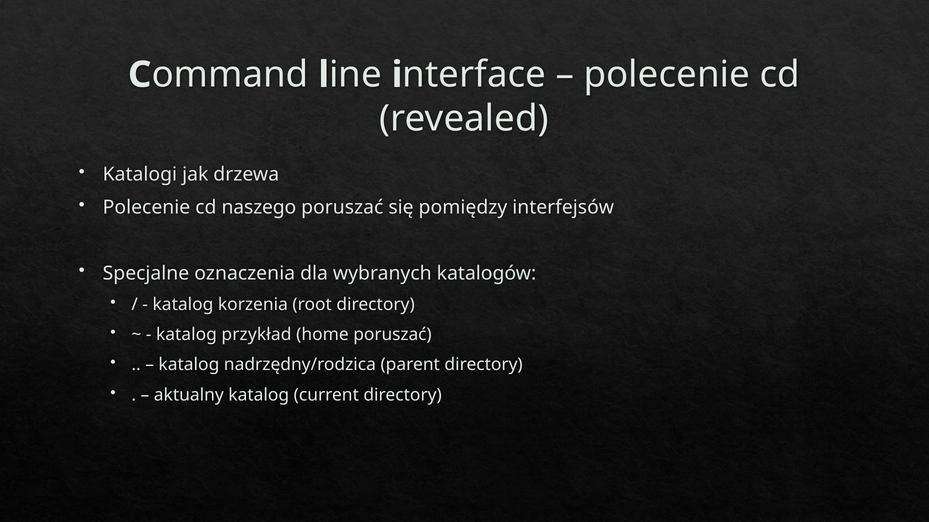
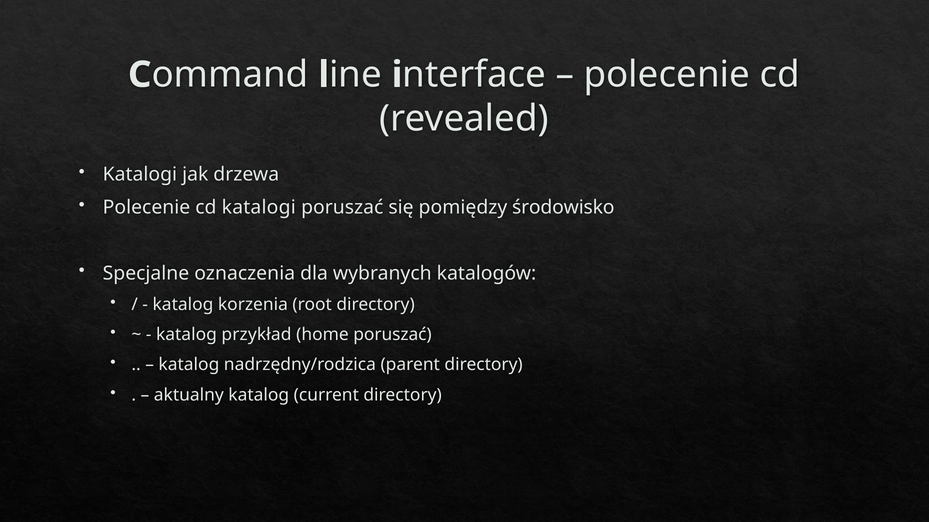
cd naszego: naszego -> katalogi (259, 208)
interfejsów: interfejsów -> środowisko (563, 208)
